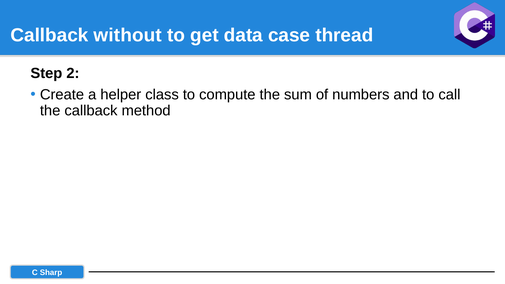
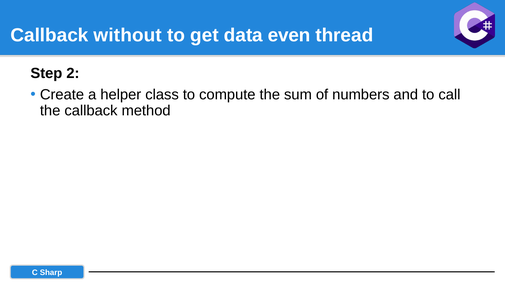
case: case -> even (289, 35)
